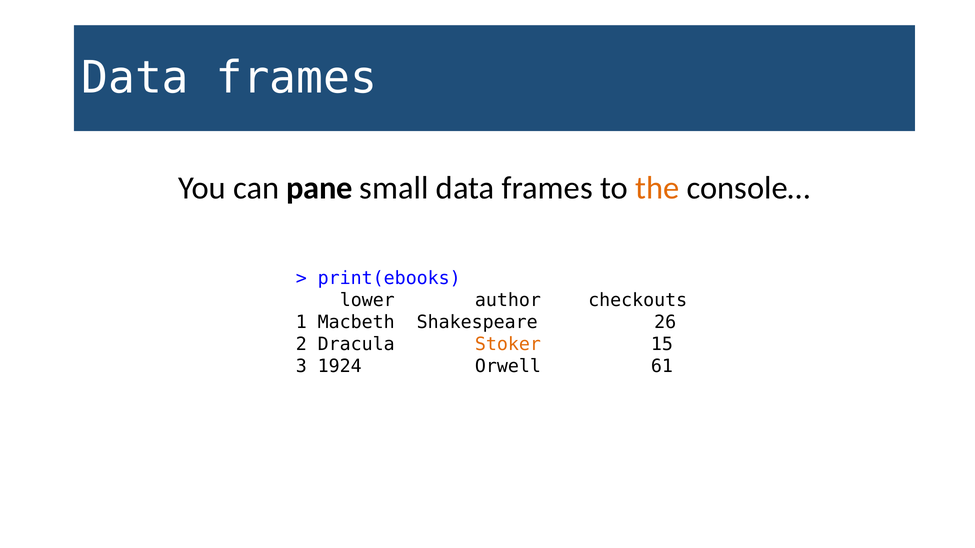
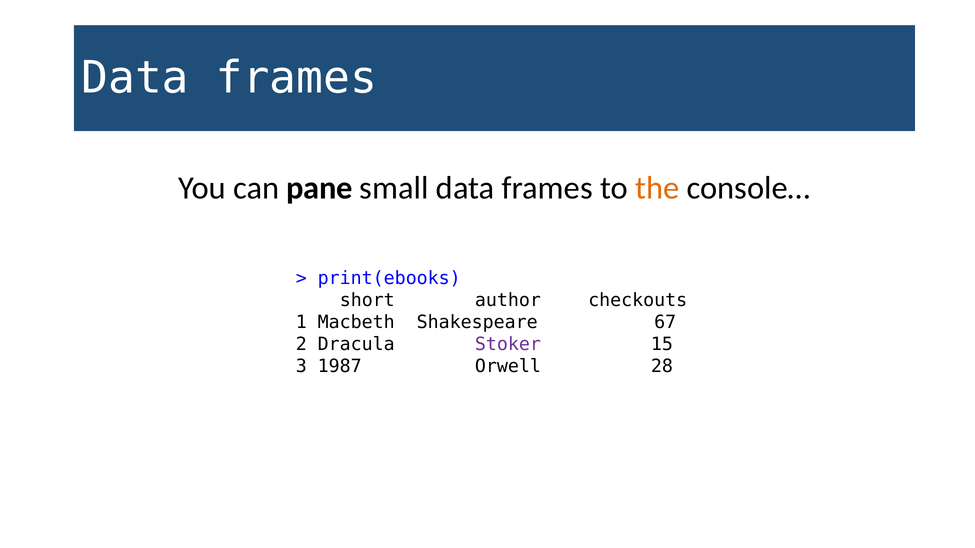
lower: lower -> short (367, 300)
26: 26 -> 67 (665, 322)
Stoker colour: orange -> purple (508, 344)
1924: 1924 -> 1987 (340, 366)
61: 61 -> 28 (662, 366)
